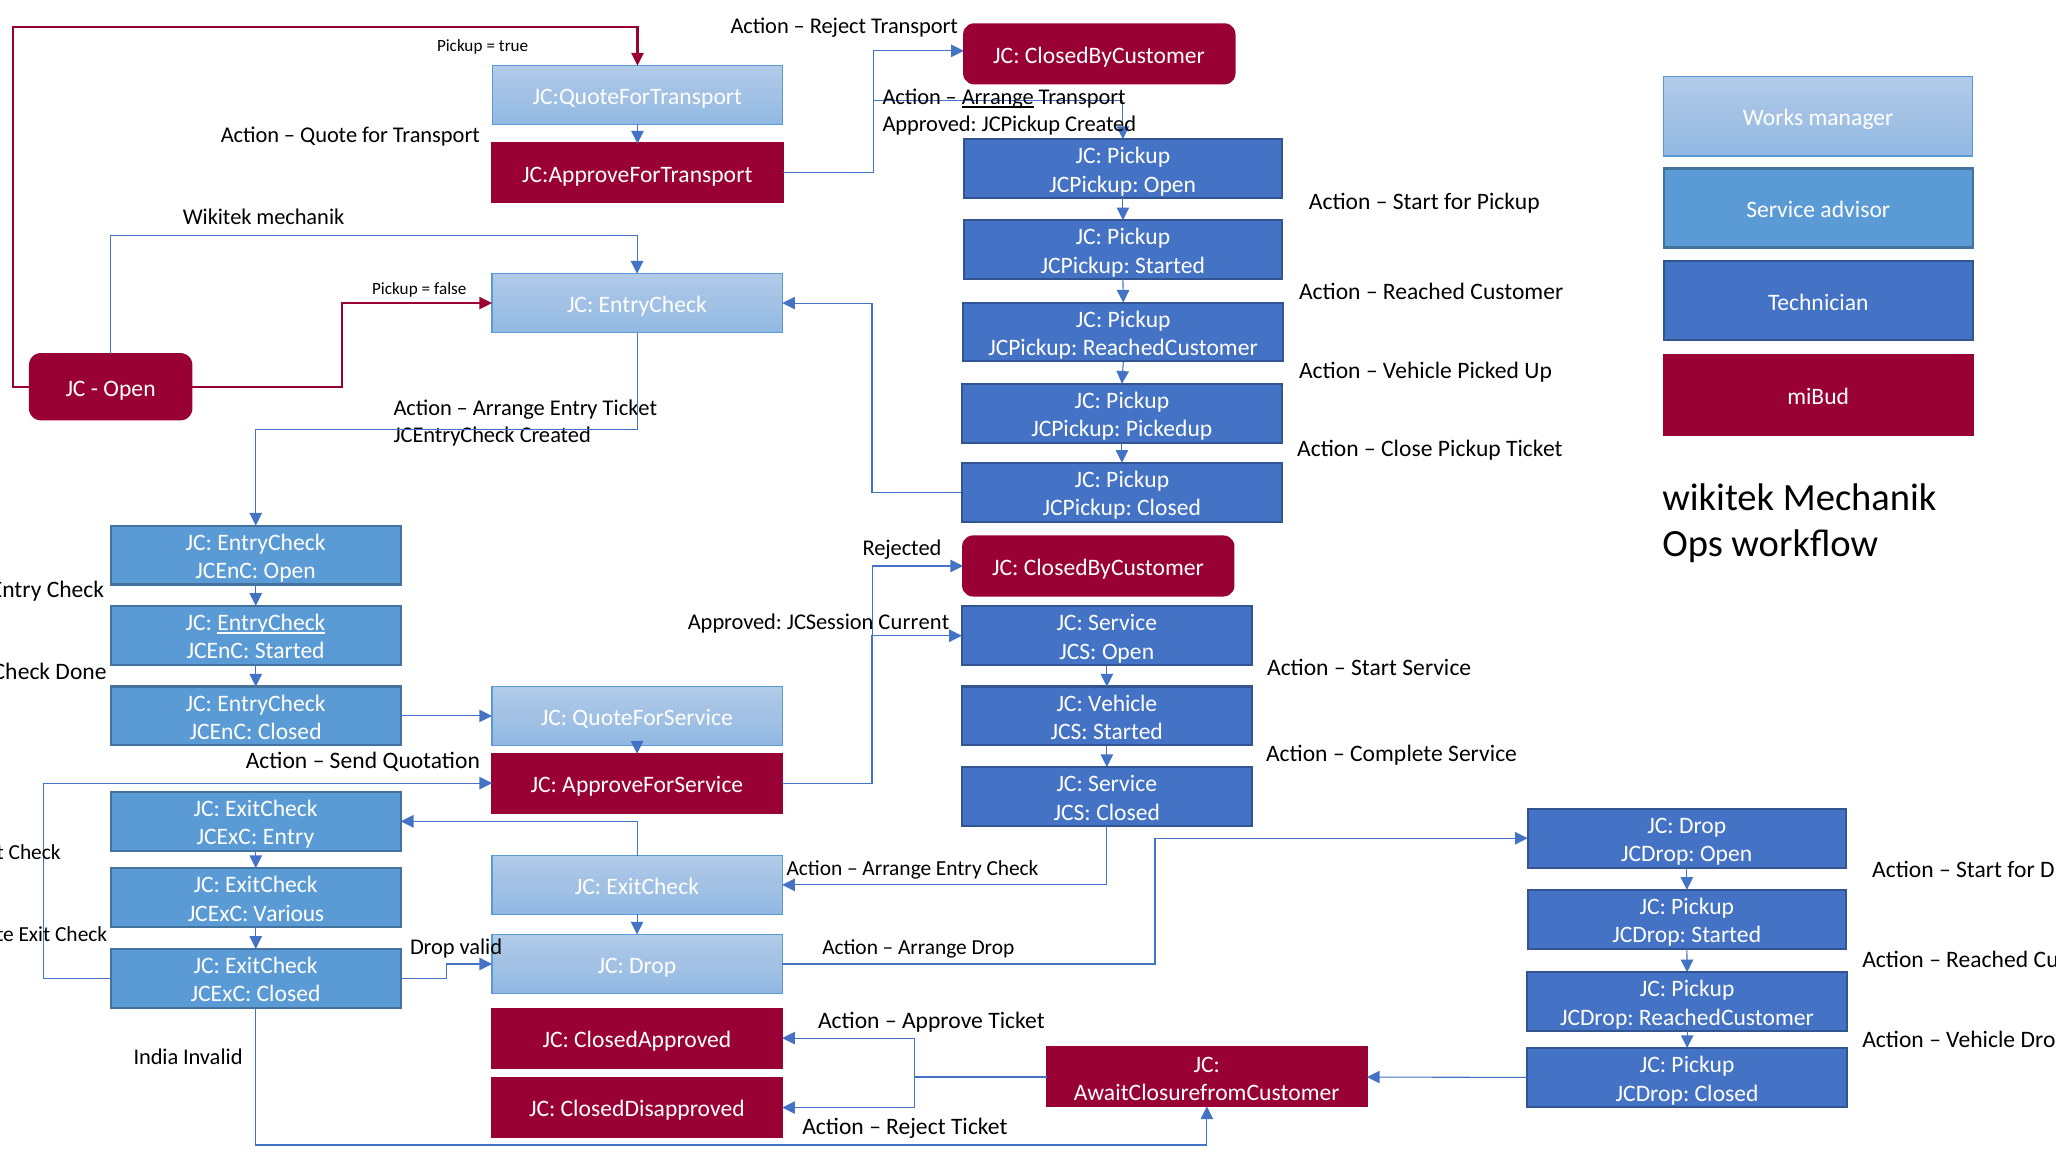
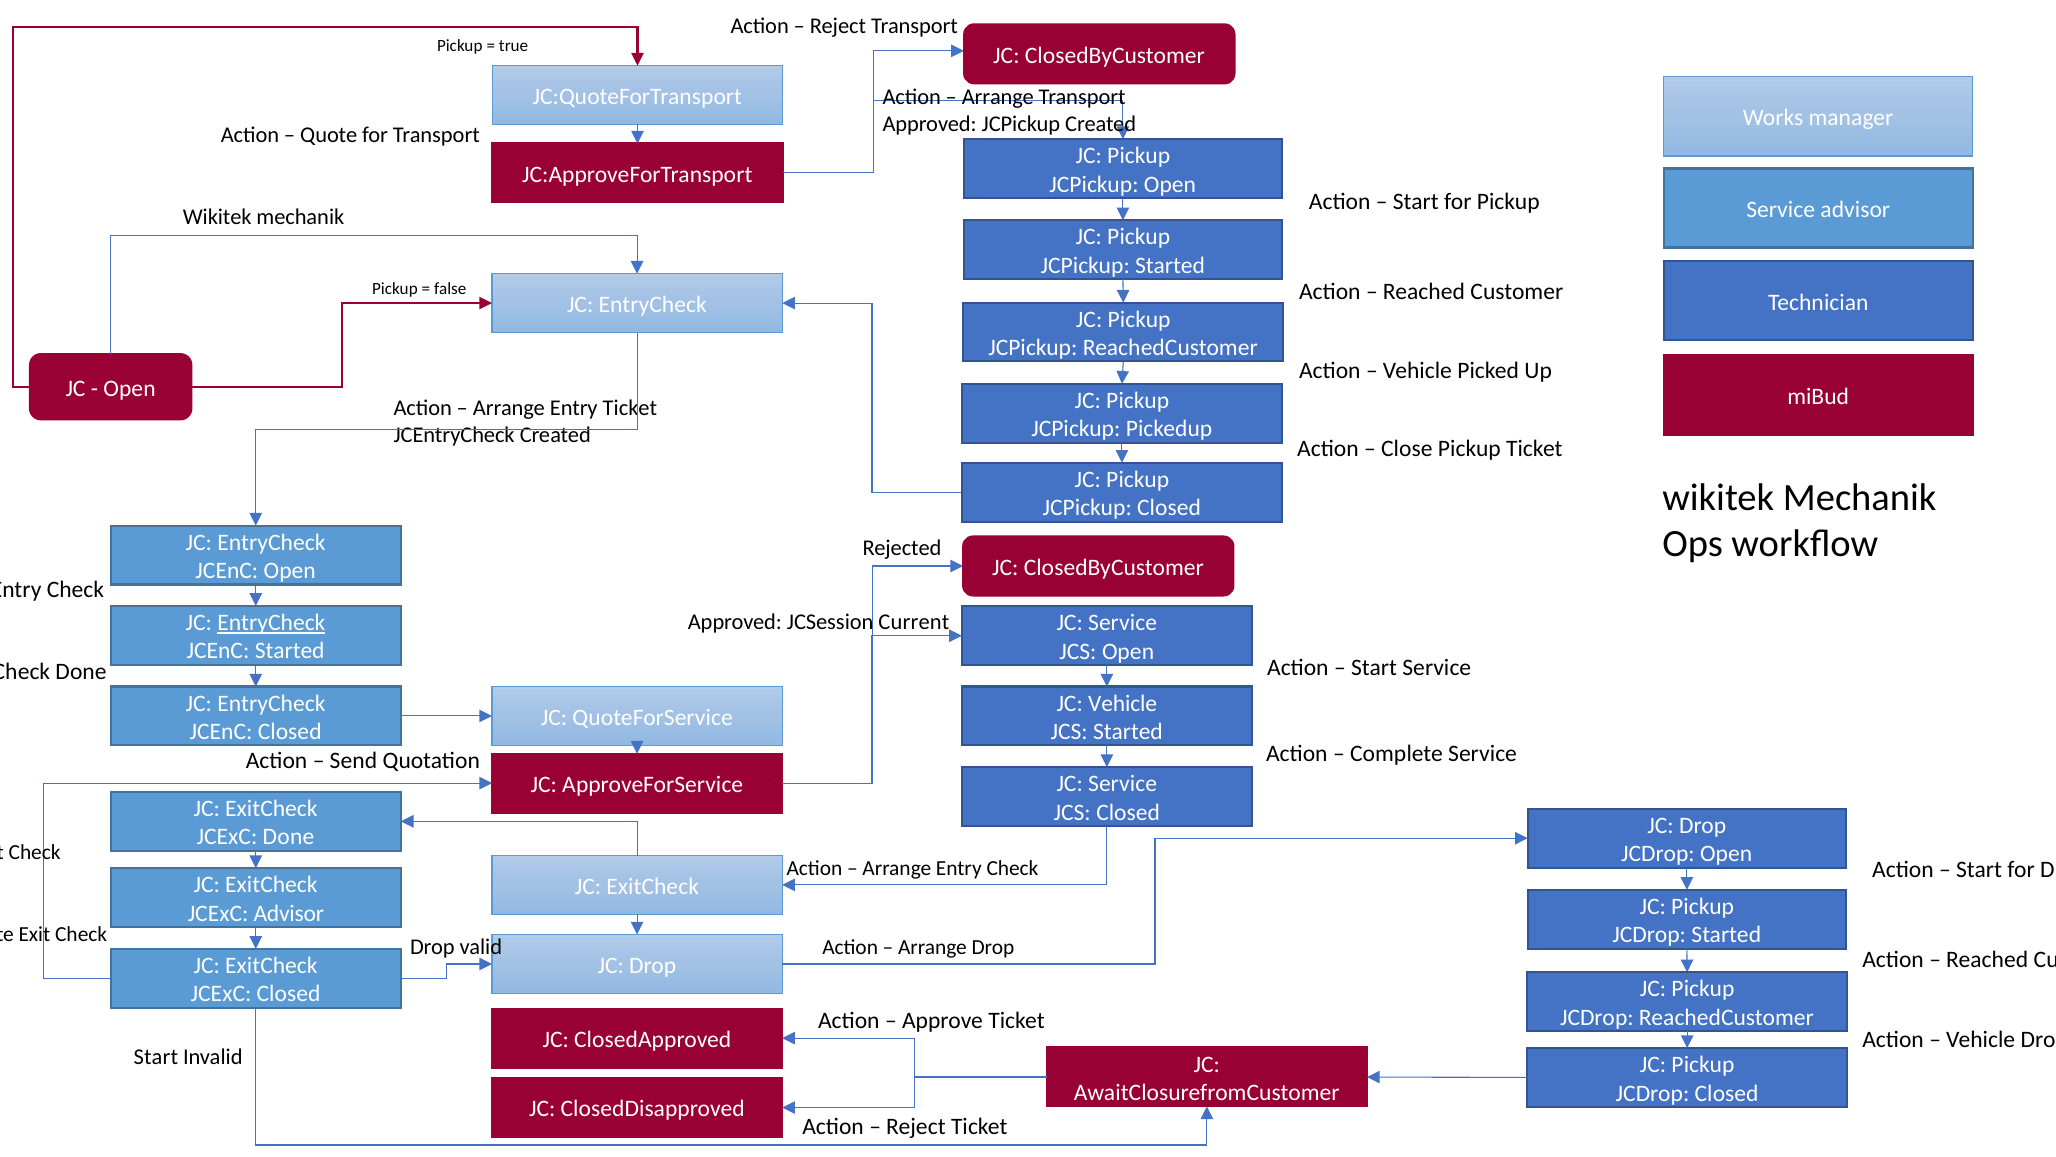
Arrange underline: present -> none (998, 97)
JCExC Entry: Entry -> Done (289, 837)
JCExC Various: Various -> Advisor (289, 913)
India: India -> Start (156, 1056)
